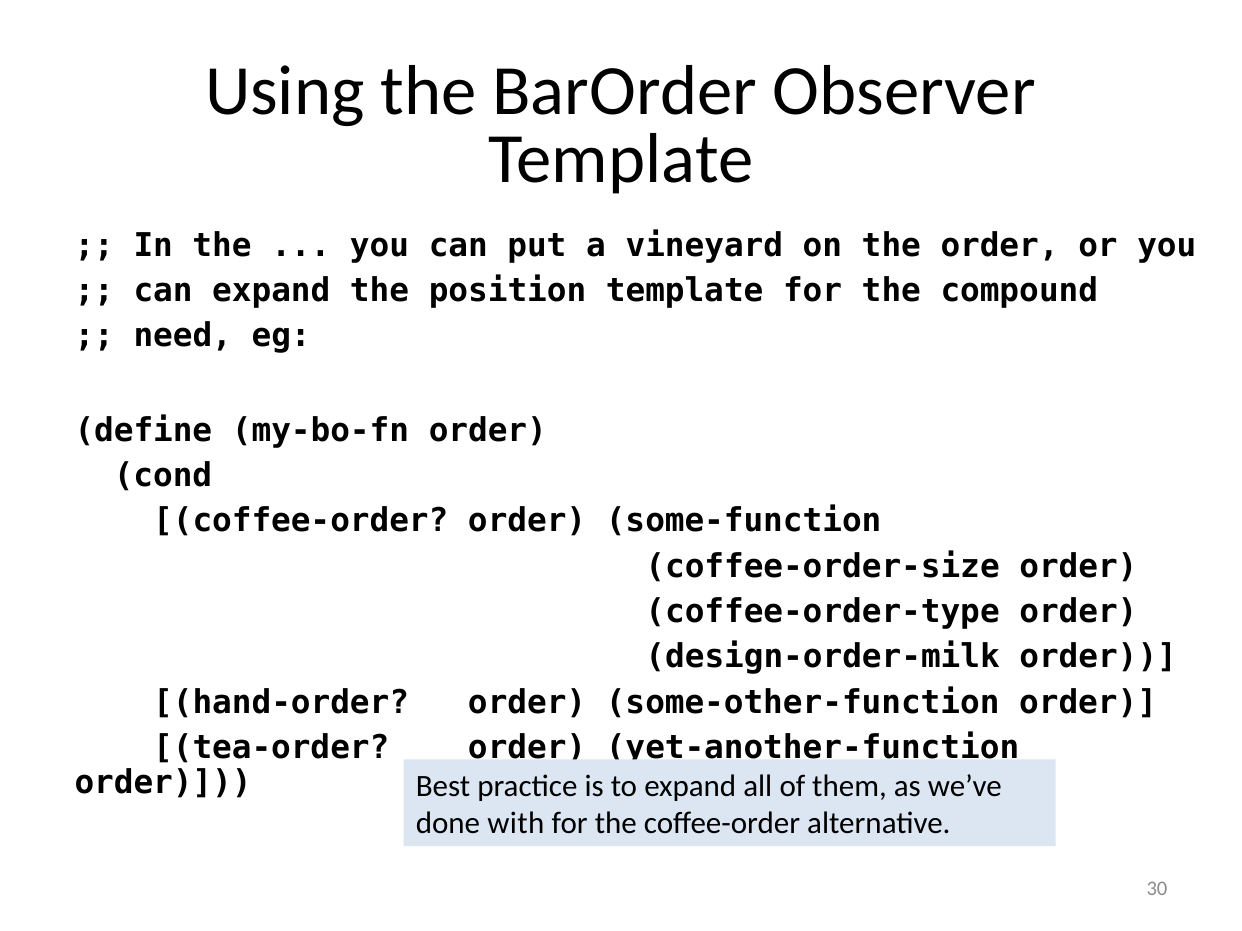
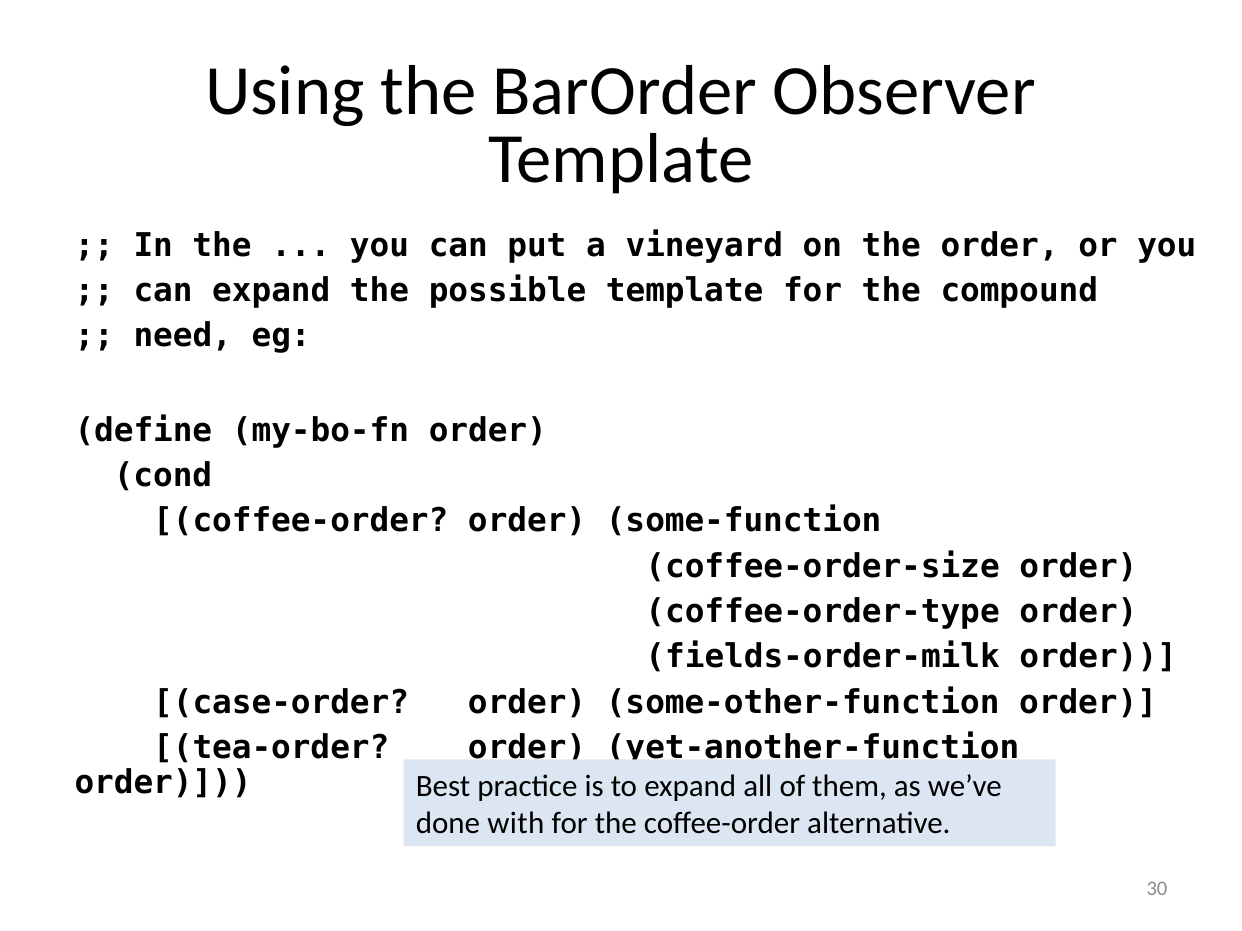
position: position -> possible (508, 291)
design-order-milk: design-order-milk -> fields-order-milk (823, 657)
hand-order: hand-order -> case-order (281, 703)
